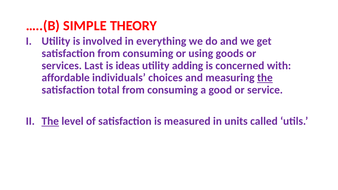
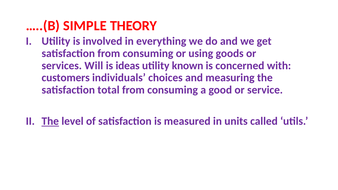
Last: Last -> Will (94, 66)
adding: adding -> known (188, 66)
affordable: affordable -> customers (66, 78)
the underline: present -> none (265, 78)
